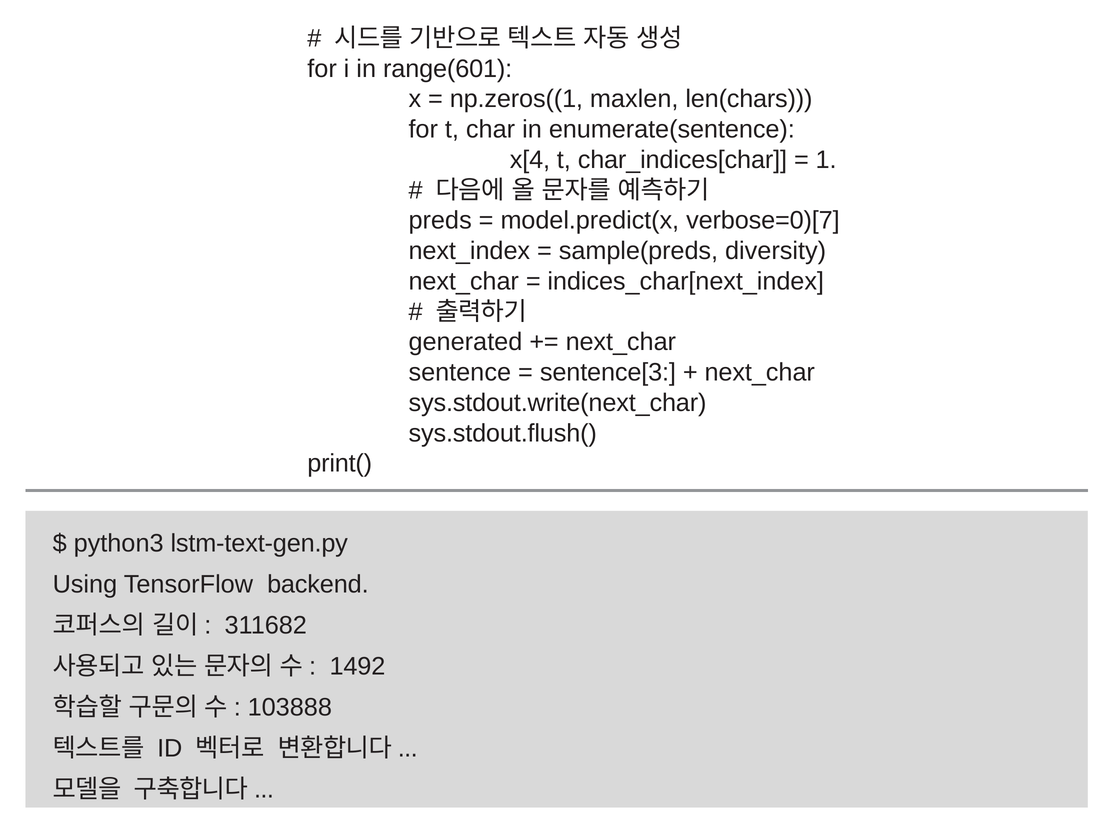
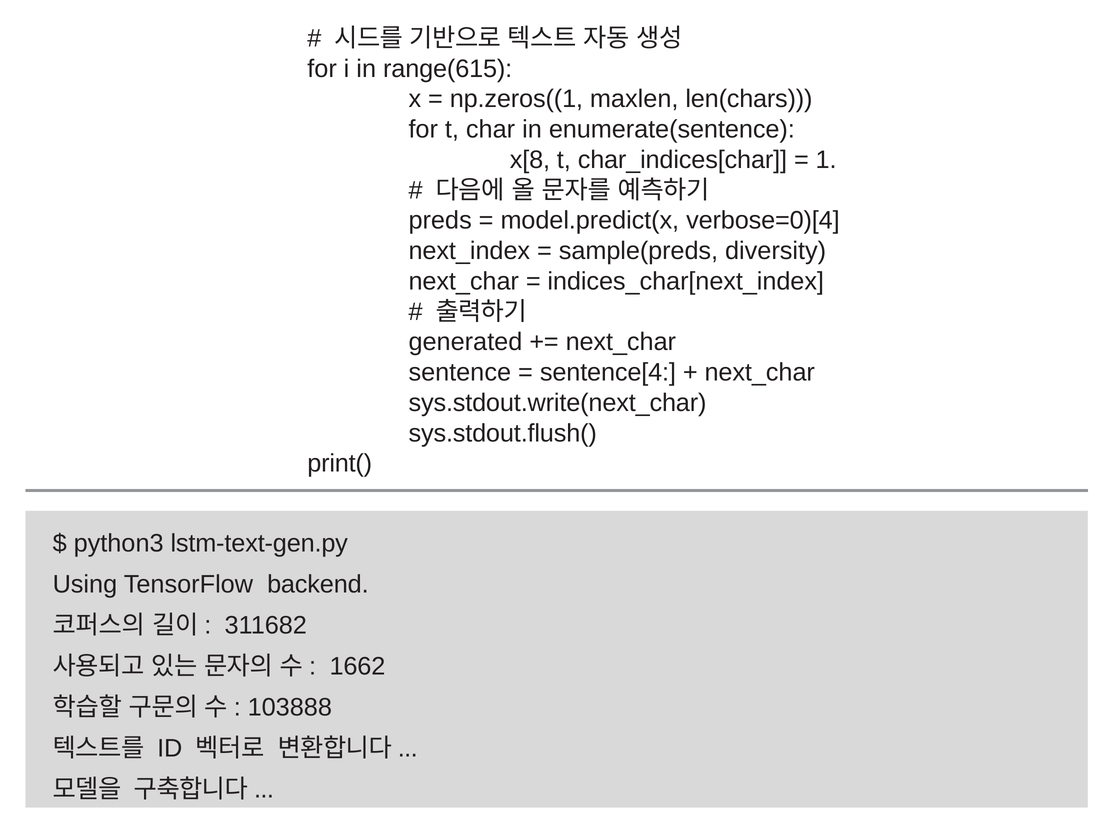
range(601: range(601 -> range(615 (448, 69)
x[4: x[4 -> x[8 (530, 160)
verbose=0)[7: verbose=0)[7 -> verbose=0)[4 (763, 220)
sentence[3: sentence[3 -> sentence[4 (608, 372)
1492: 1492 -> 1662 (357, 666)
